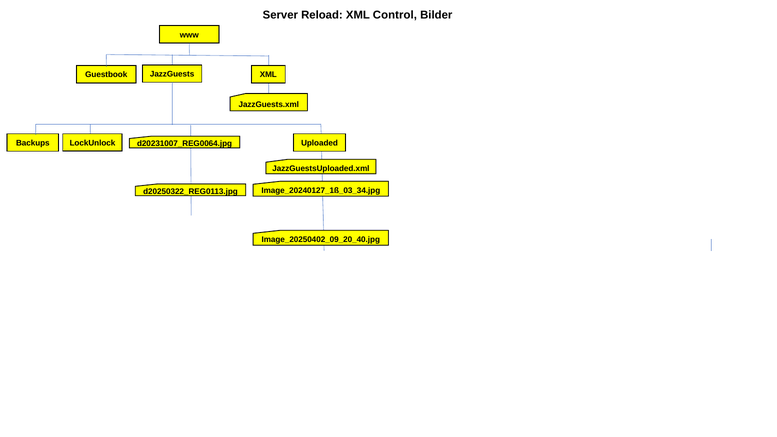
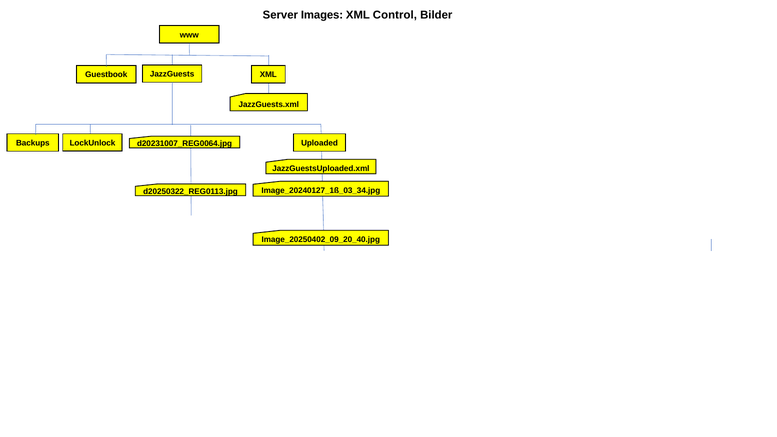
Reload: Reload -> Images (322, 15)
